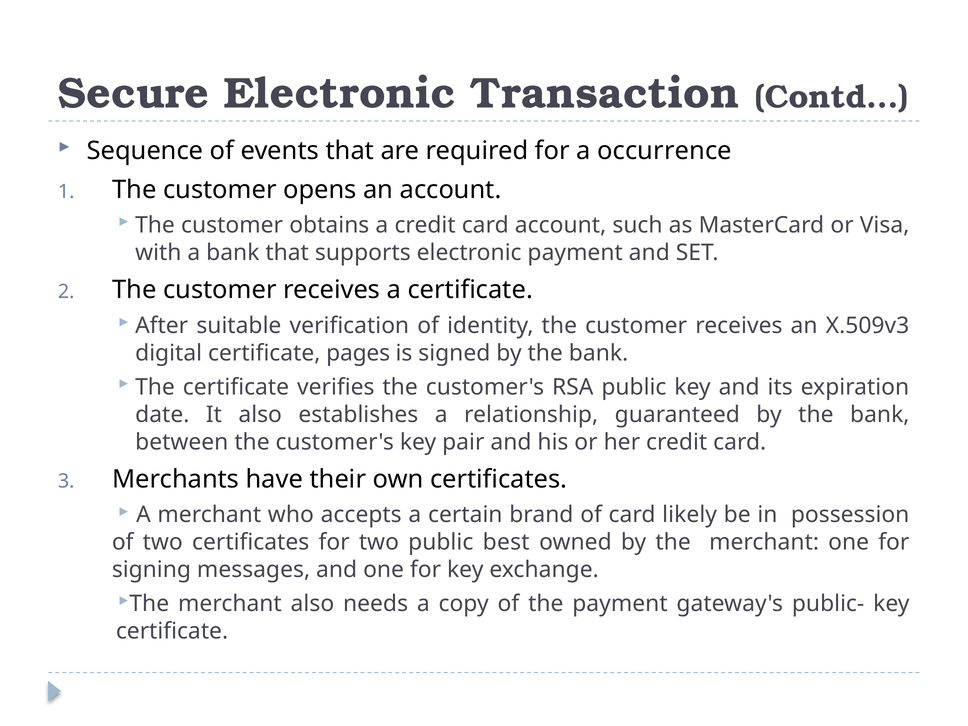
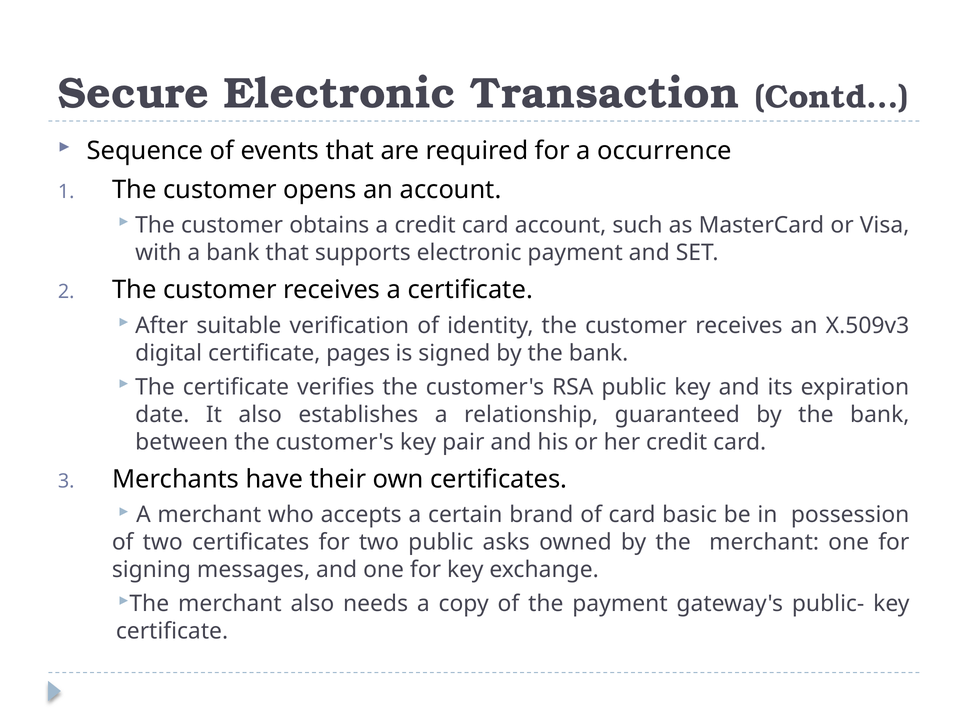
likely: likely -> basic (690, 515)
best: best -> asks (506, 542)
